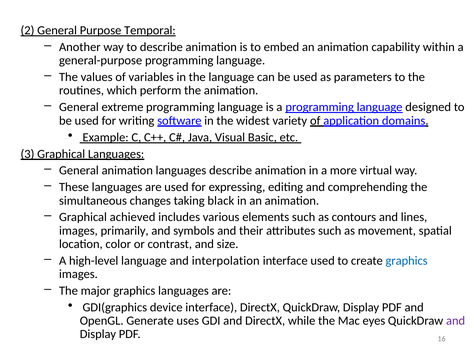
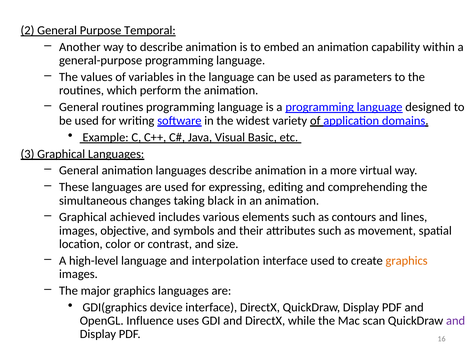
General extreme: extreme -> routines (122, 107)
primarily: primarily -> objective (125, 231)
graphics colour: blue -> orange (407, 261)
Generate: Generate -> Influence (150, 321)
eyes: eyes -> scan (374, 321)
